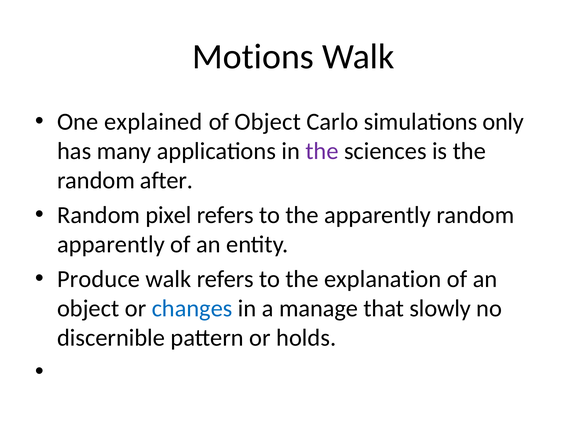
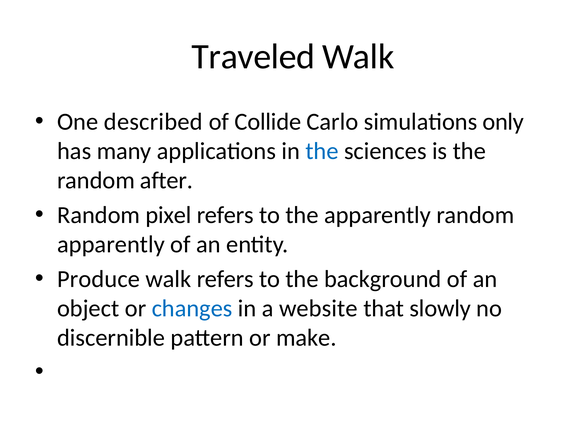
Motions: Motions -> Traveled (253, 57)
explained: explained -> described (153, 122)
of Object: Object -> Collide (268, 122)
the colour: purple -> blue (322, 151)
explanation: explanation -> background (383, 279)
manage: manage -> website (318, 309)
holds: holds -> make (306, 338)
